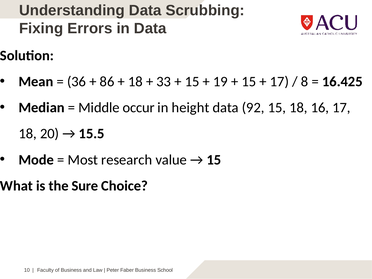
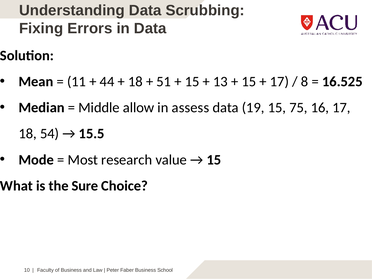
36: 36 -> 11 (77, 82)
86: 86 -> 44 (107, 82)
33: 33 -> 51 (164, 82)
19: 19 -> 13 (220, 82)
16.425: 16.425 -> 16.525 (342, 82)
occur: occur -> allow (139, 108)
height: height -> assess (190, 108)
92: 92 -> 19 (253, 108)
15 18: 18 -> 75 (298, 108)
20: 20 -> 54 (50, 134)
